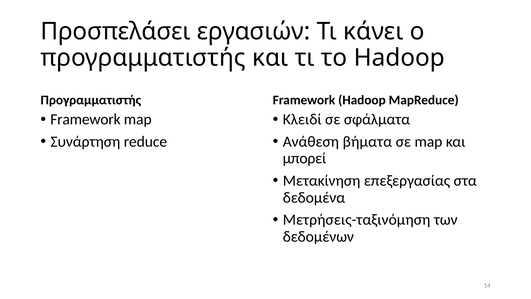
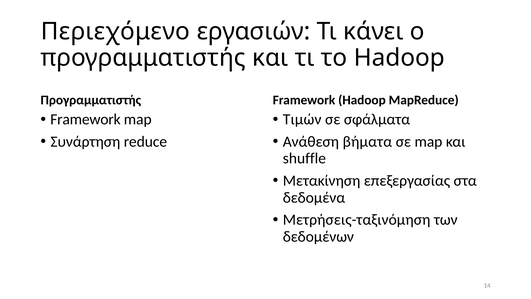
Προσπελάσει: Προσπελάσει -> Περιεχόμενο (115, 31)
Κλειδί: Κλειδί -> Τιμών (302, 119)
μπορεί: μπορεί -> shuffle (304, 158)
